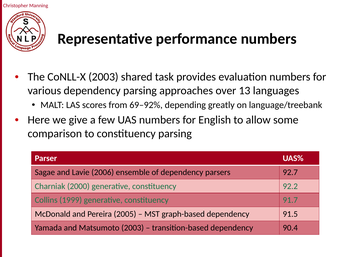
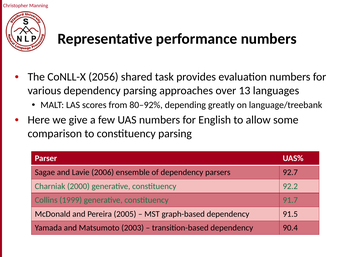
CoNLL-X 2003: 2003 -> 2056 (103, 77)
69–92%: 69–92% -> 80–92% (146, 105)
